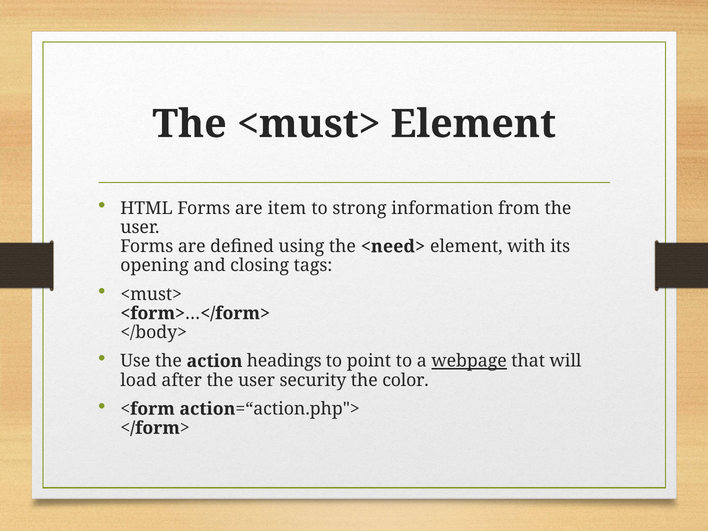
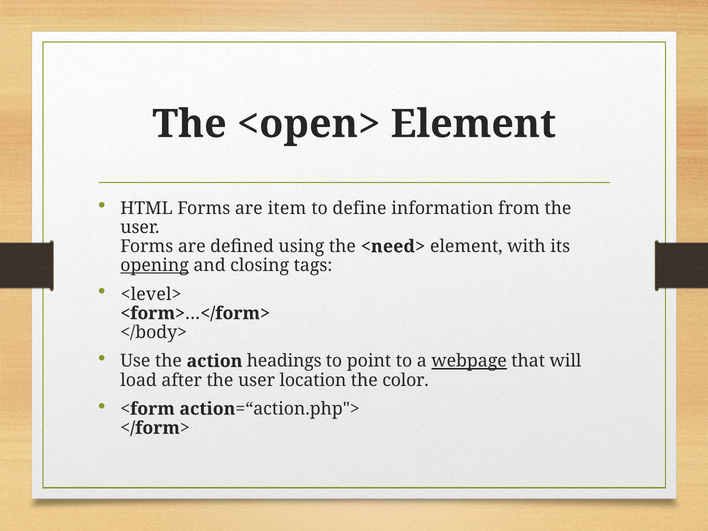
The <must>: <must> -> <open> (309, 124)
strong: strong -> define (360, 208)
opening underline: none -> present (155, 266)
<must>: <must> -> <level> (151, 294)
security: security -> location (313, 380)
